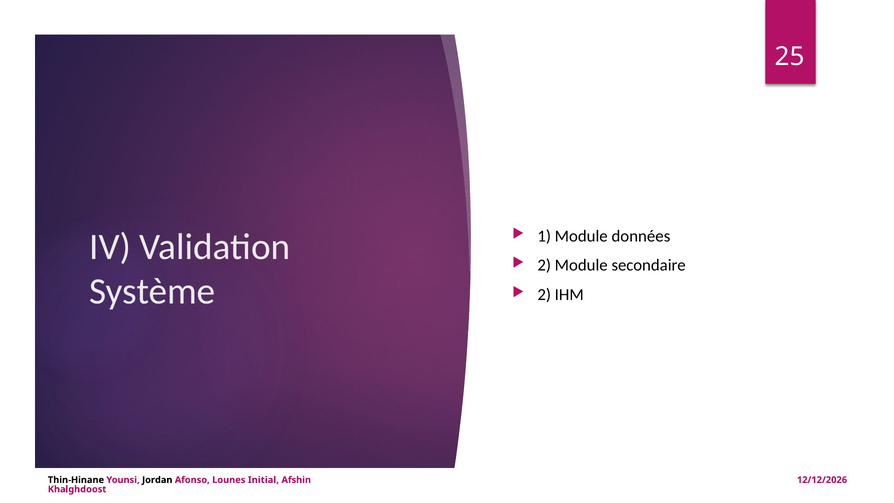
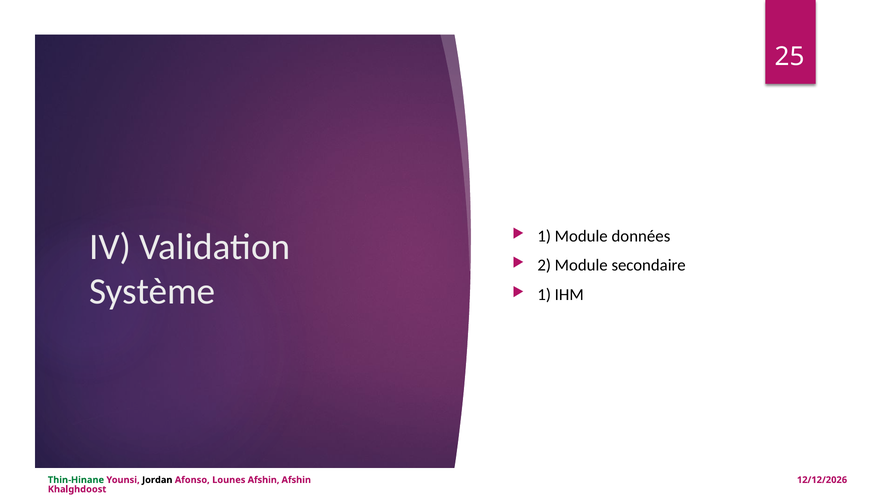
2: 2 -> 1 (544, 295)
Thin-Hinane colour: black -> green (76, 480)
Lounes Initial: Initial -> Afshin (264, 480)
